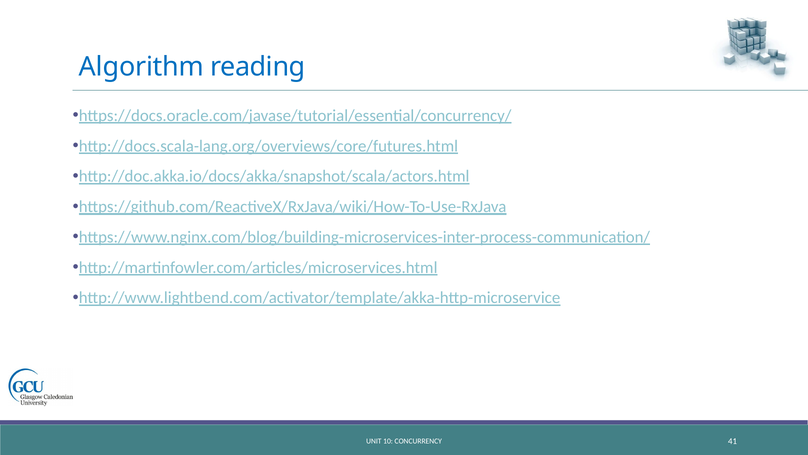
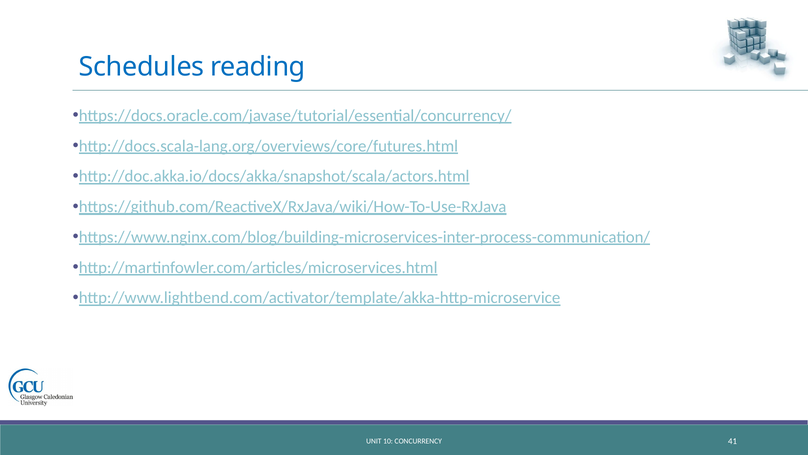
Algorithm: Algorithm -> Schedules (142, 67)
